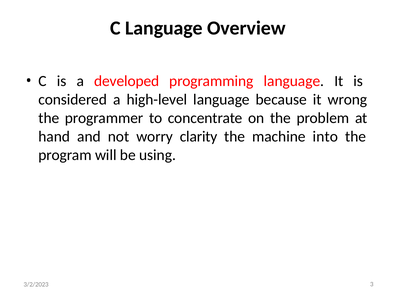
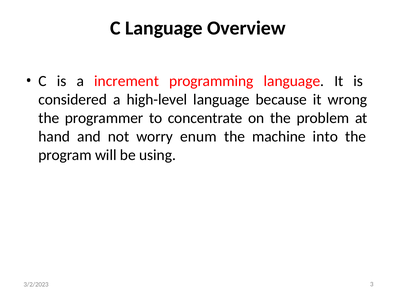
developed: developed -> increment (127, 81)
clarity: clarity -> enum (198, 136)
